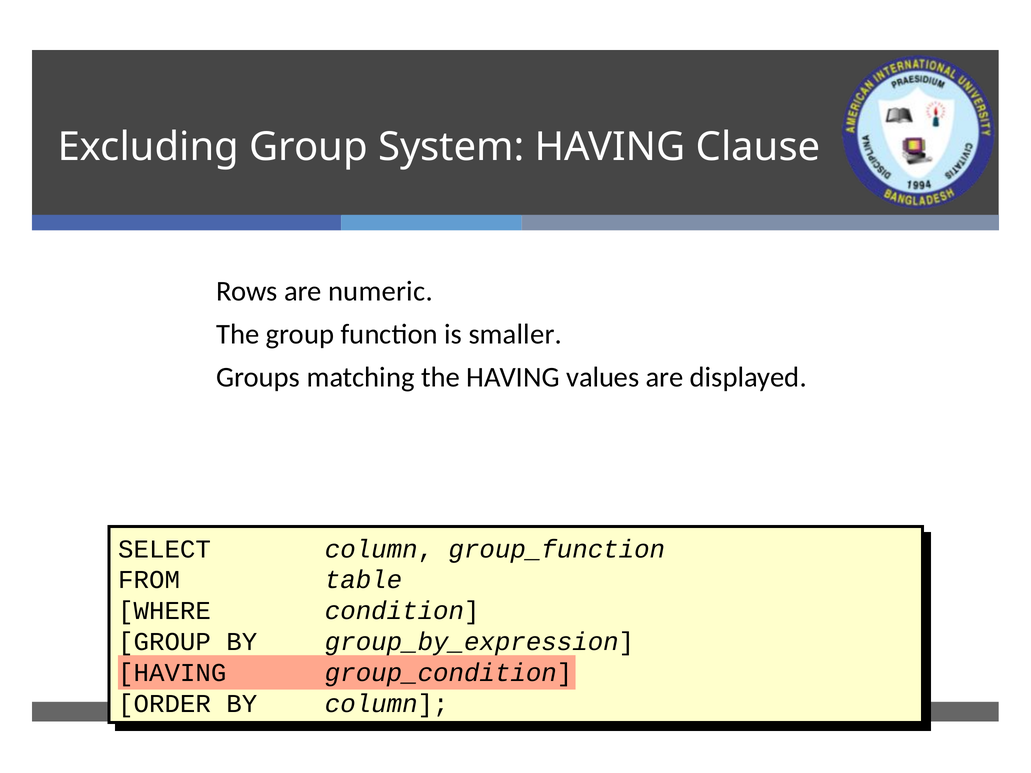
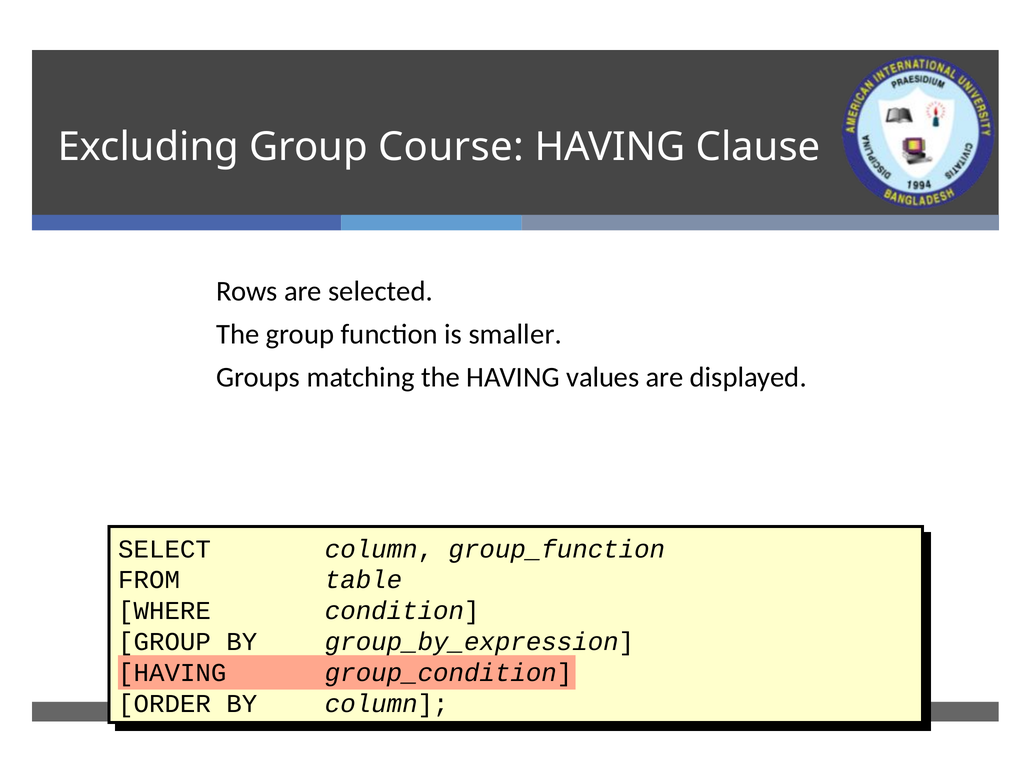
System: System -> Course (451, 147)
numeric: numeric -> selected (381, 291)
